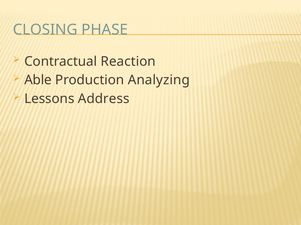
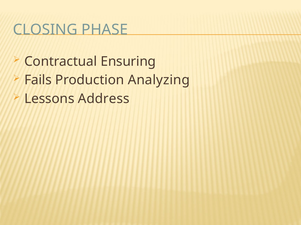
Reaction: Reaction -> Ensuring (128, 62)
Able: Able -> Fails (38, 80)
